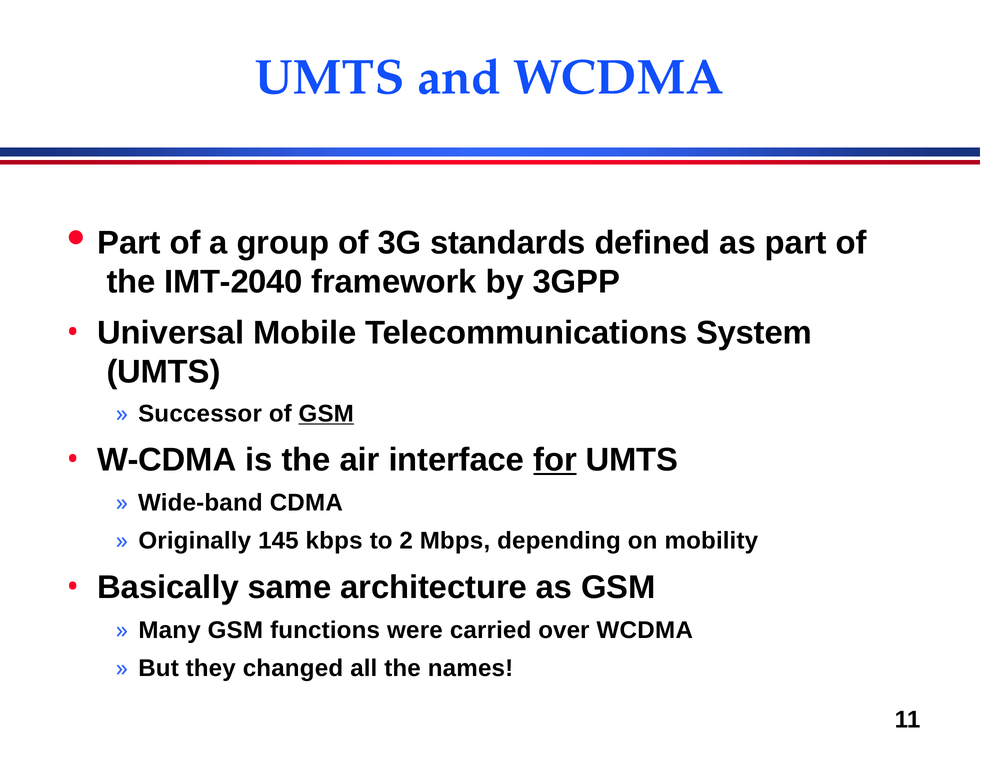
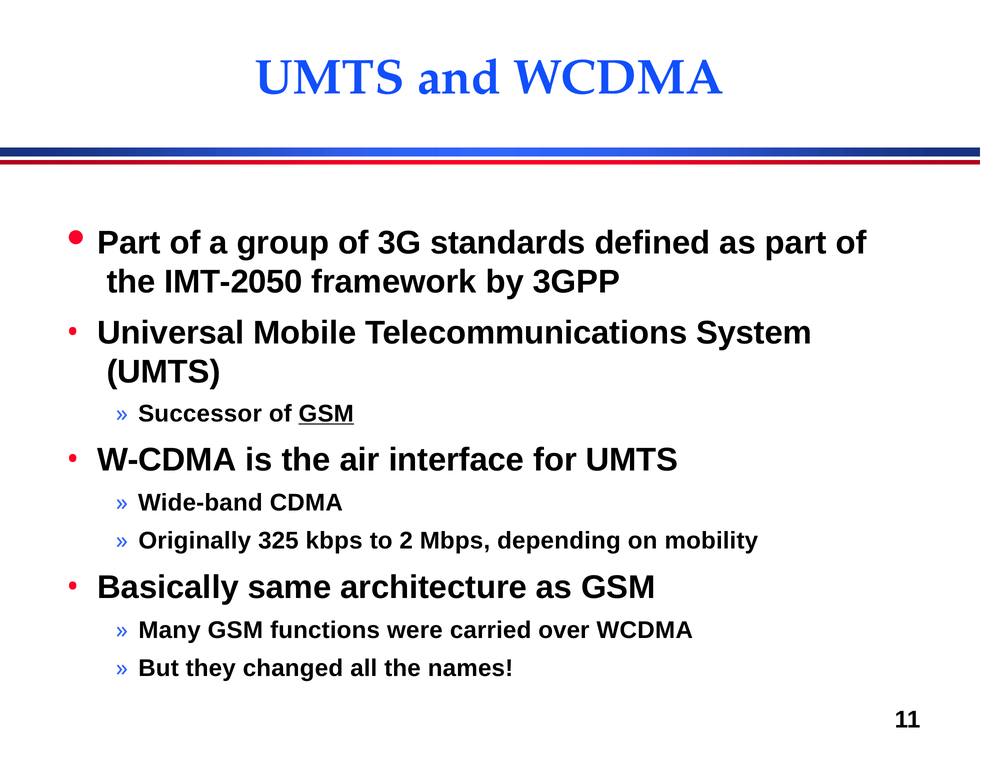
IMT-2040: IMT-2040 -> IMT-2050 (234, 282)
for underline: present -> none (555, 460)
145: 145 -> 325 (278, 541)
